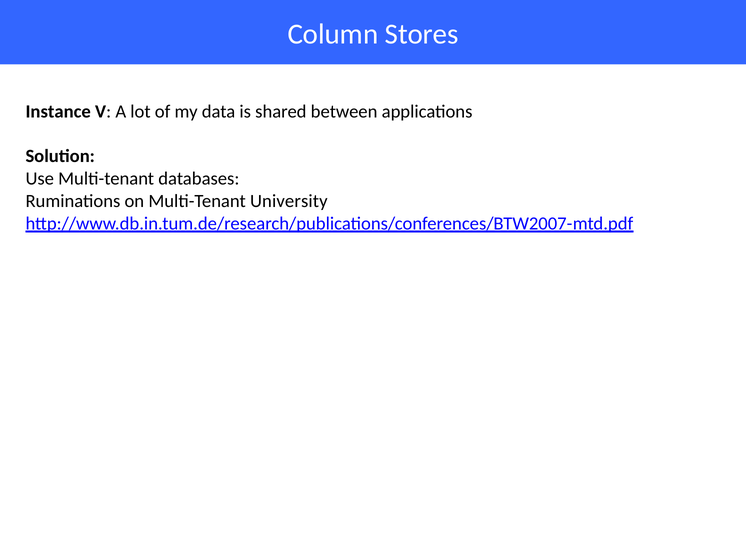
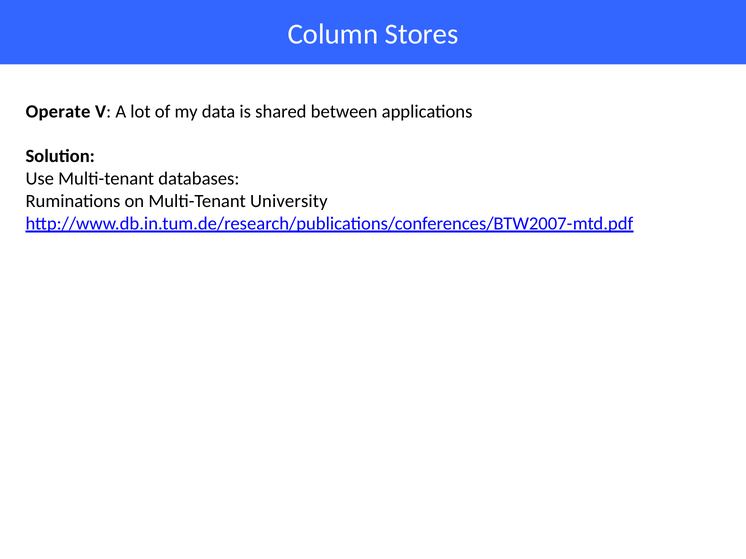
Instance: Instance -> Operate (58, 112)
